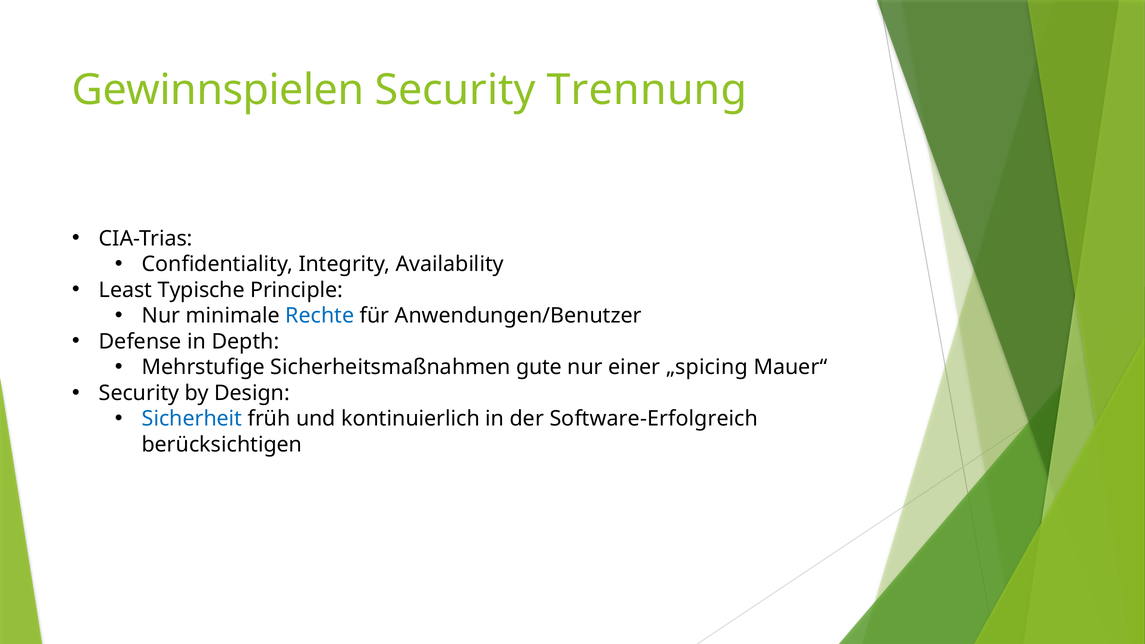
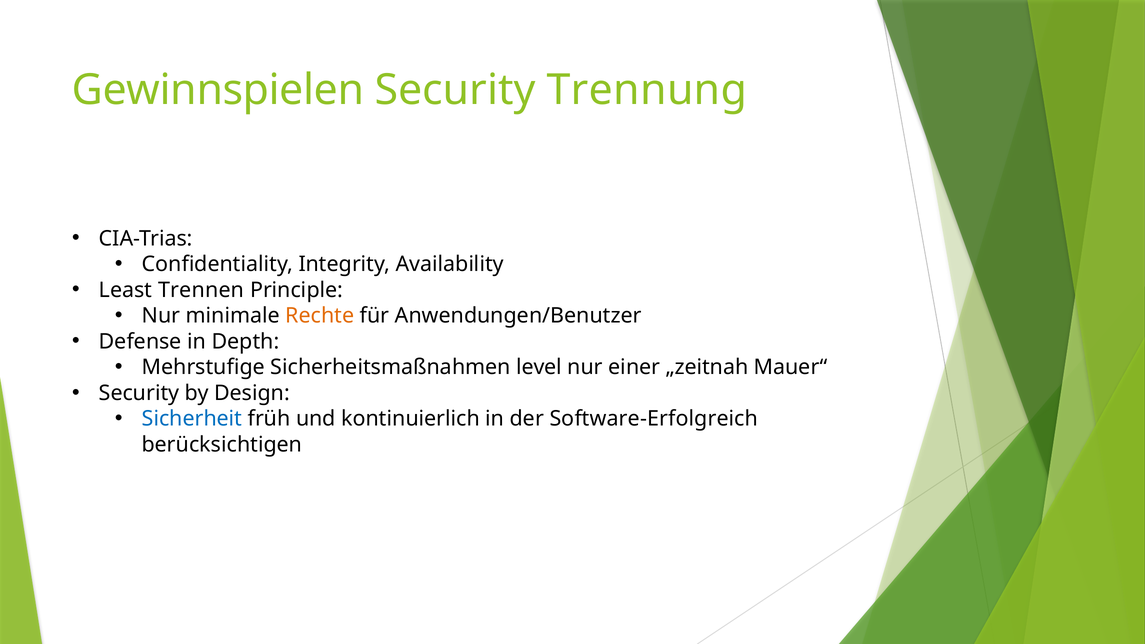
Typische: Typische -> Trennen (201, 290)
Rechte colour: blue -> orange (320, 316)
gute: gute -> level (539, 367)
„spicing: „spicing -> „zeitnah (707, 367)
